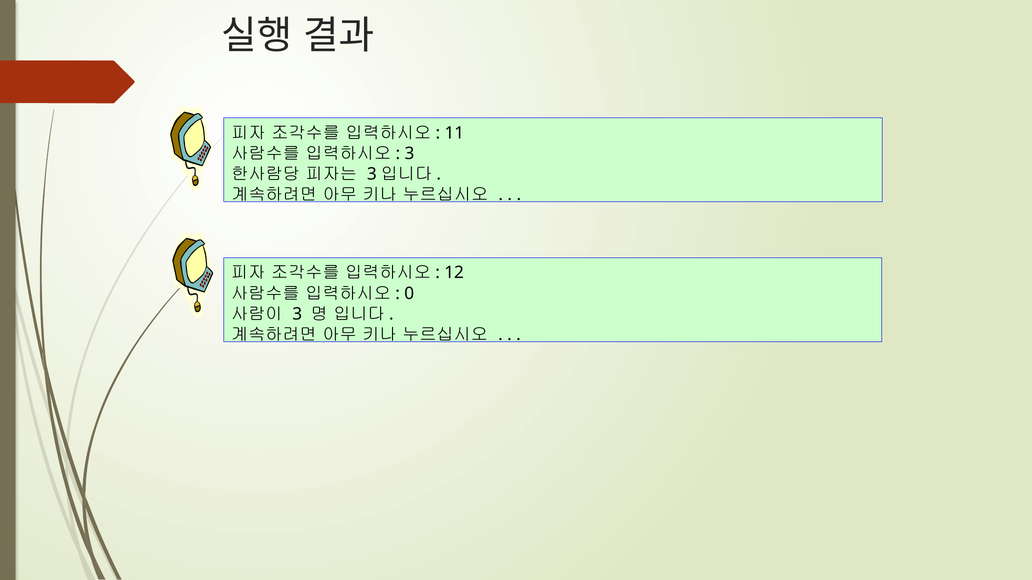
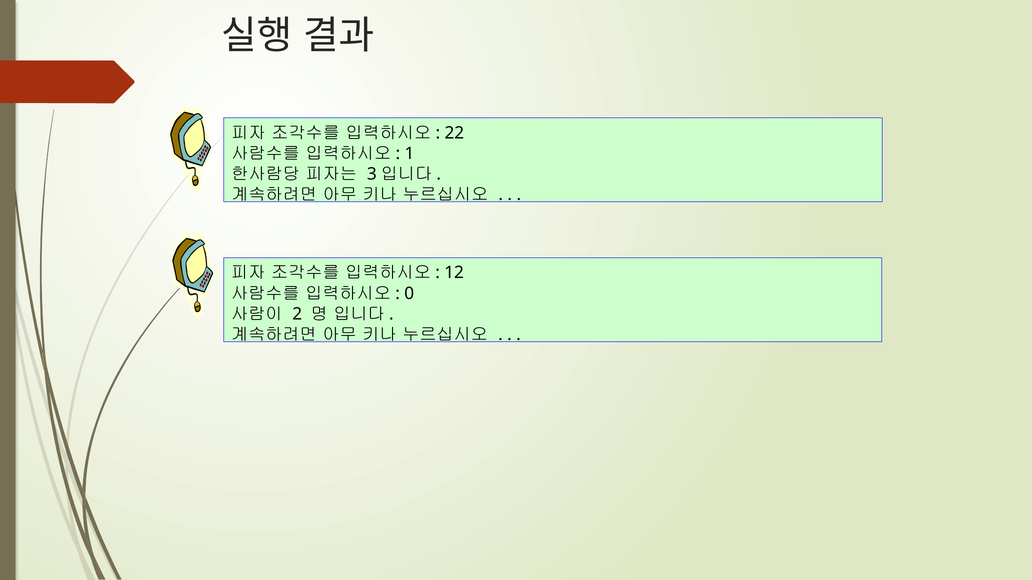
11: 11 -> 22 (454, 133)
3: 3 -> 1 (409, 154)
3: 3 -> 2 (297, 314)
